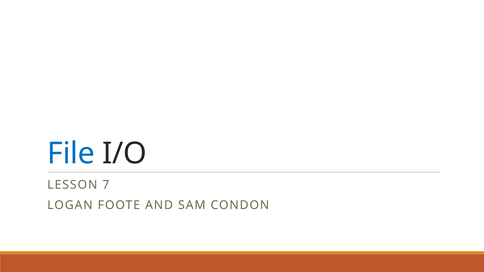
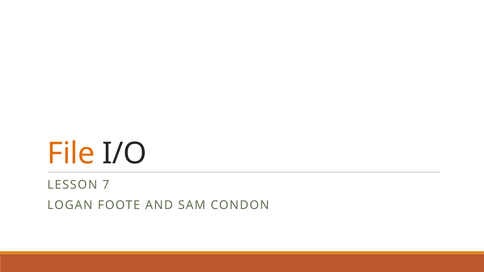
File colour: blue -> orange (71, 154)
